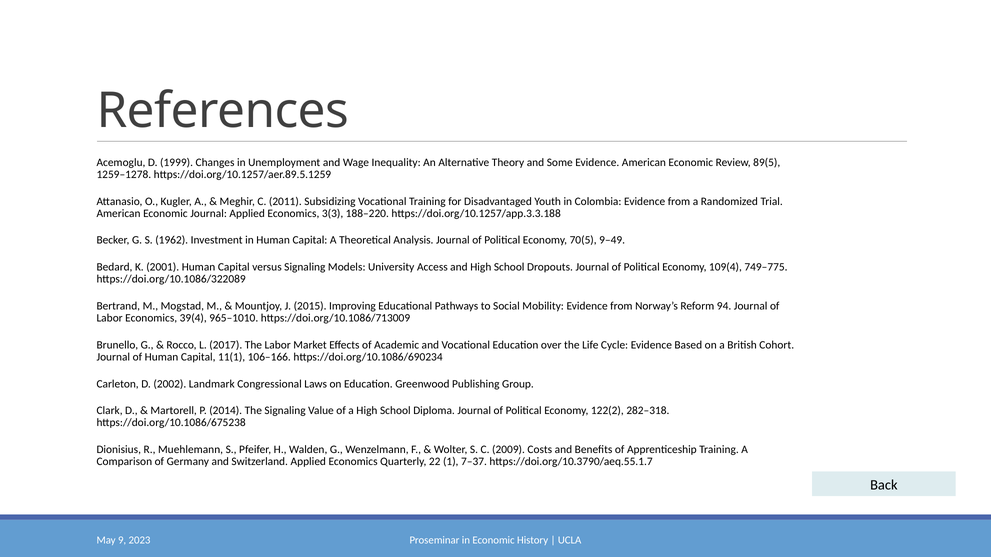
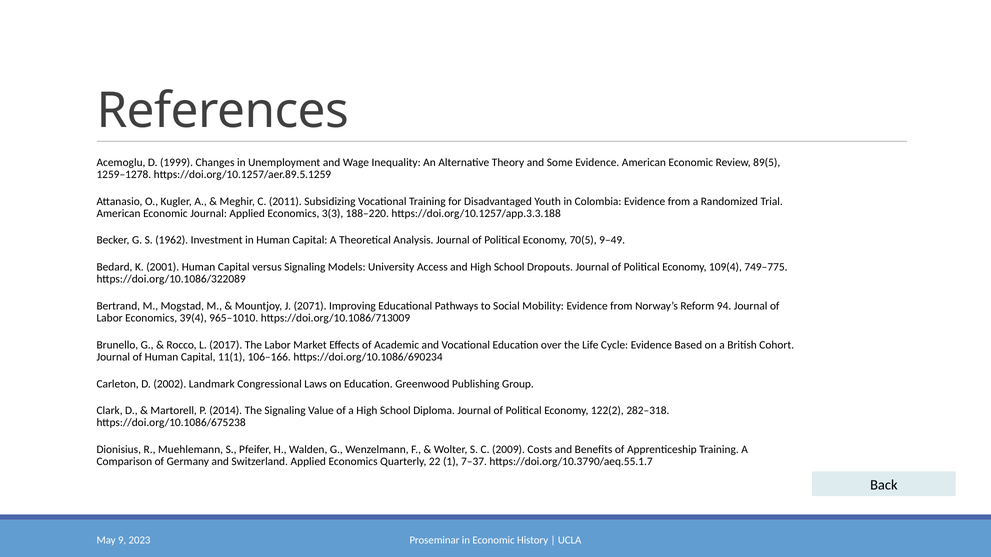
2015: 2015 -> 2071 (310, 306)
